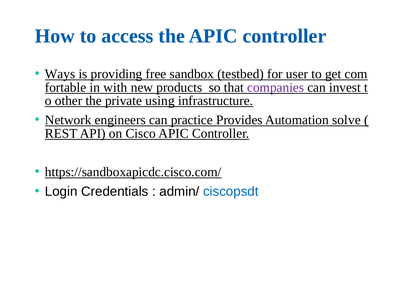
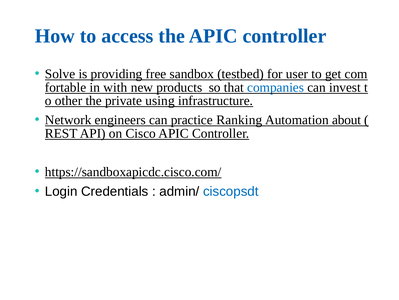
Ways: Ways -> Solve (60, 74)
companies colour: purple -> blue (276, 87)
Provides: Provides -> Ranking (239, 120)
solve: solve -> about (347, 120)
